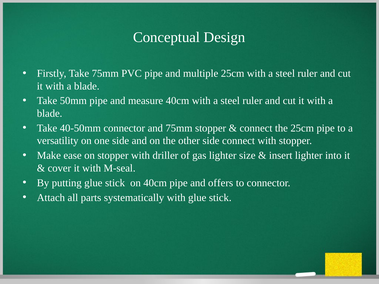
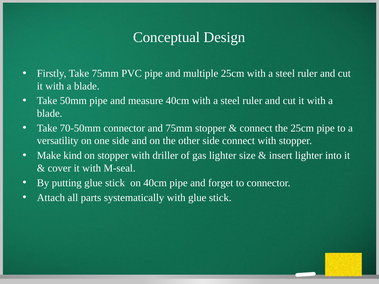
40-50mm: 40-50mm -> 70-50mm (80, 128)
ease: ease -> kind (73, 156)
offers: offers -> forget (221, 183)
